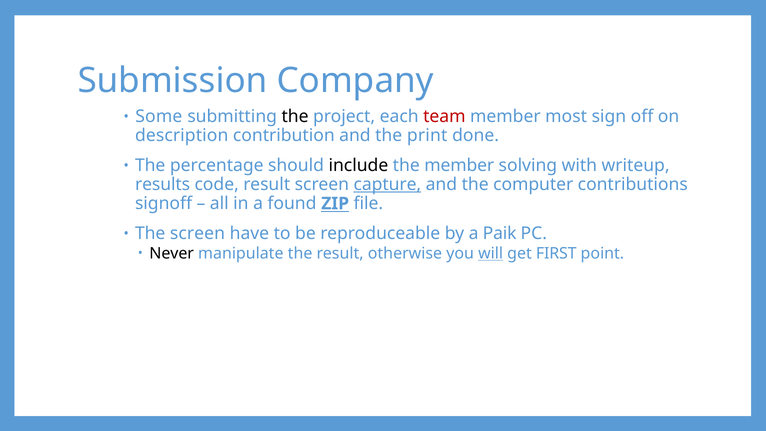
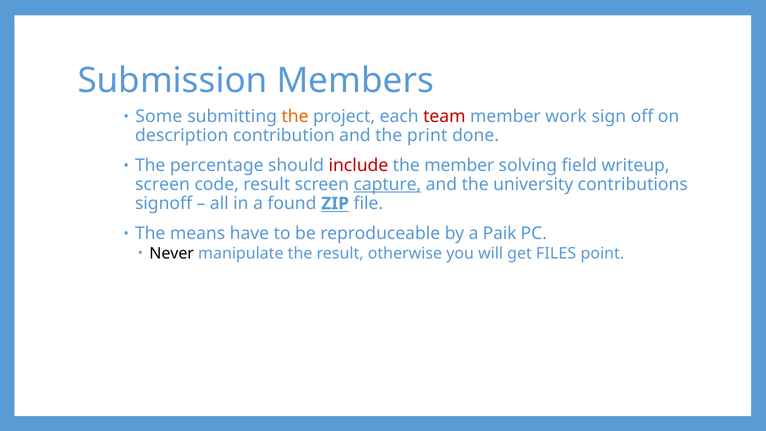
Company: Company -> Members (355, 81)
the colour: black -> orange (295, 117)
most: most -> work (566, 117)
include colour: black -> red (358, 166)
with: with -> field (579, 166)
results: results -> screen (162, 185)
computer: computer -> university (533, 185)
The screen: screen -> means (198, 234)
will underline: present -> none (491, 253)
FIRST: FIRST -> FILES (556, 253)
